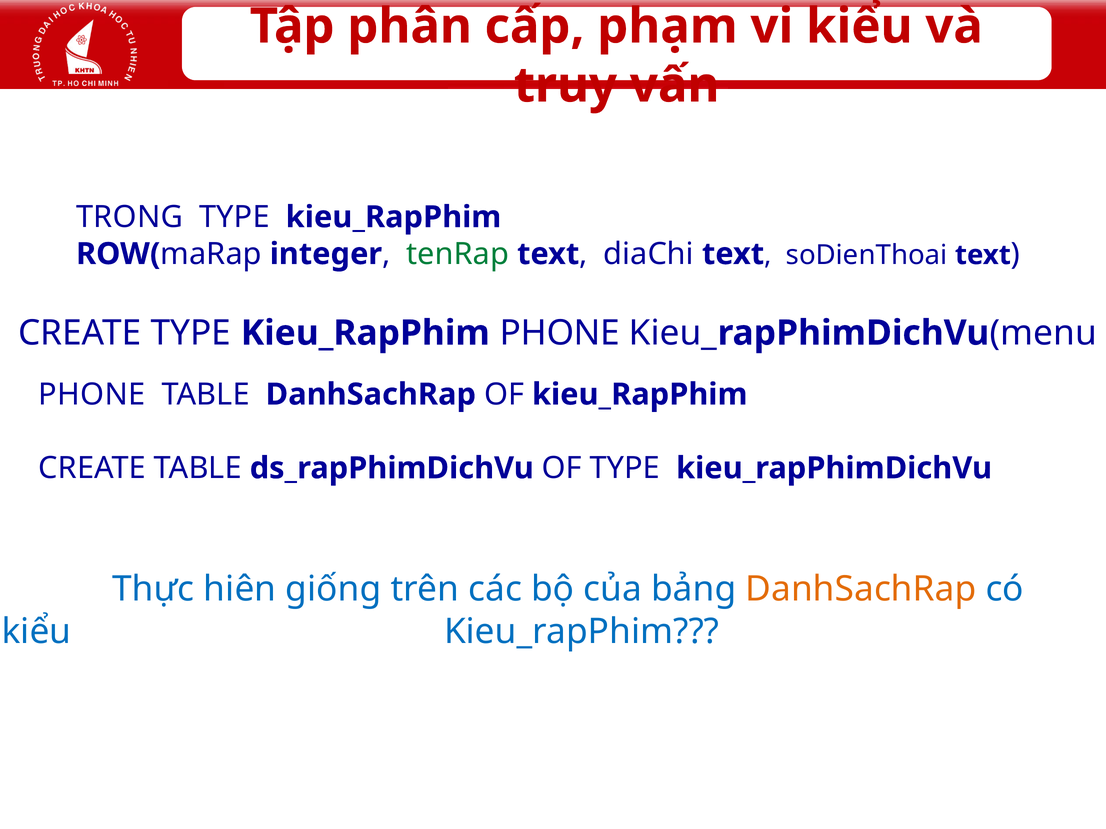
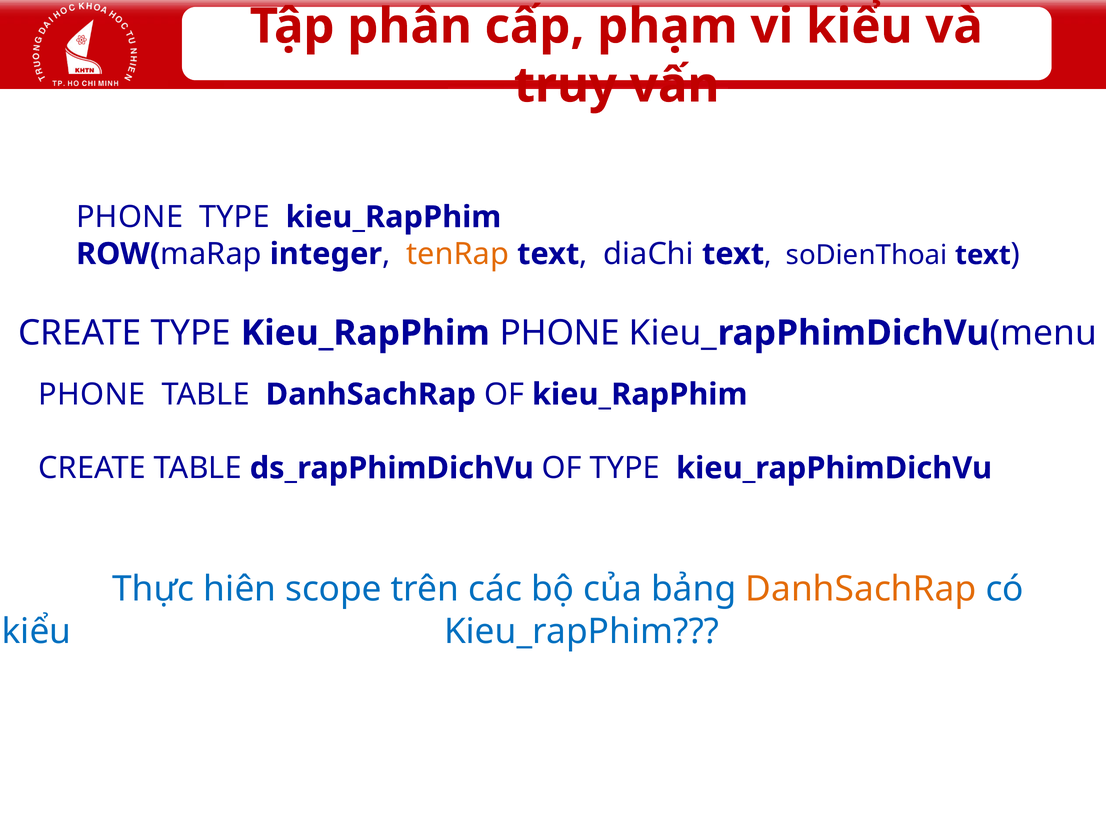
TRONG: TRONG -> PHONE (130, 217)
tenRap colour: green -> orange (458, 254)
giống: giống -> scope (334, 589)
